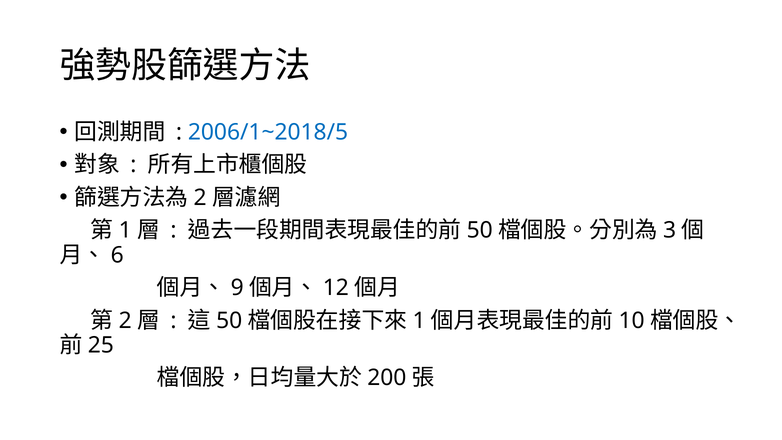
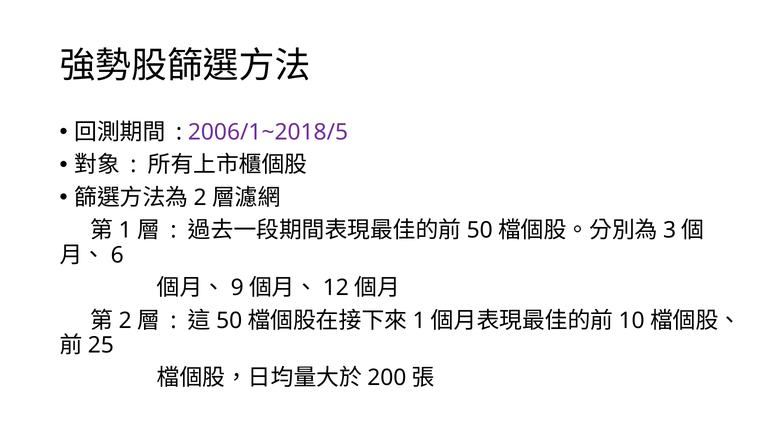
2006/1~2018/5 colour: blue -> purple (268, 132)
